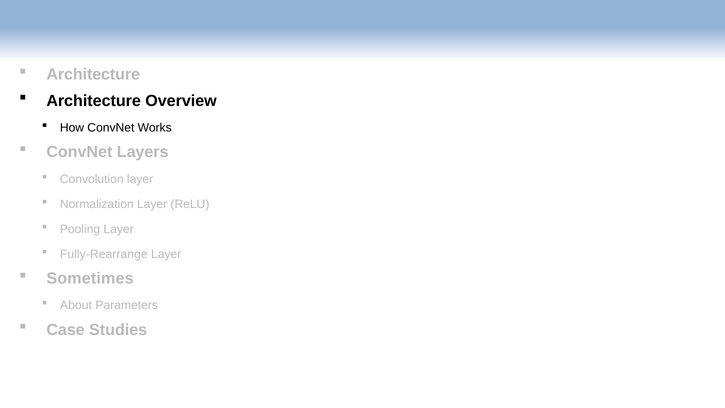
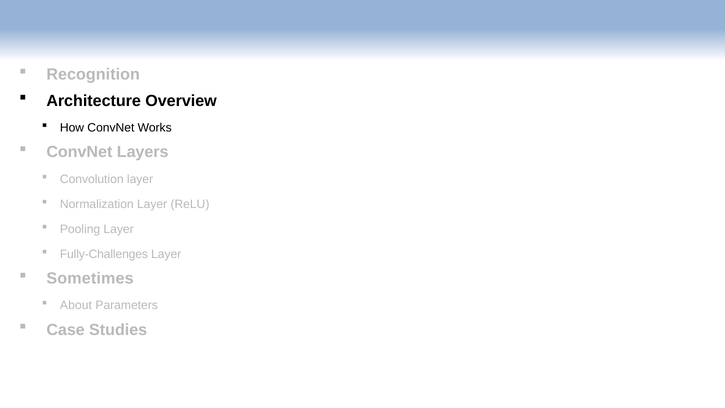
Architecture: Architecture -> Recognition (93, 74)
Fully-Rearrange: Fully-Rearrange -> Fully-Challenges (104, 254)
